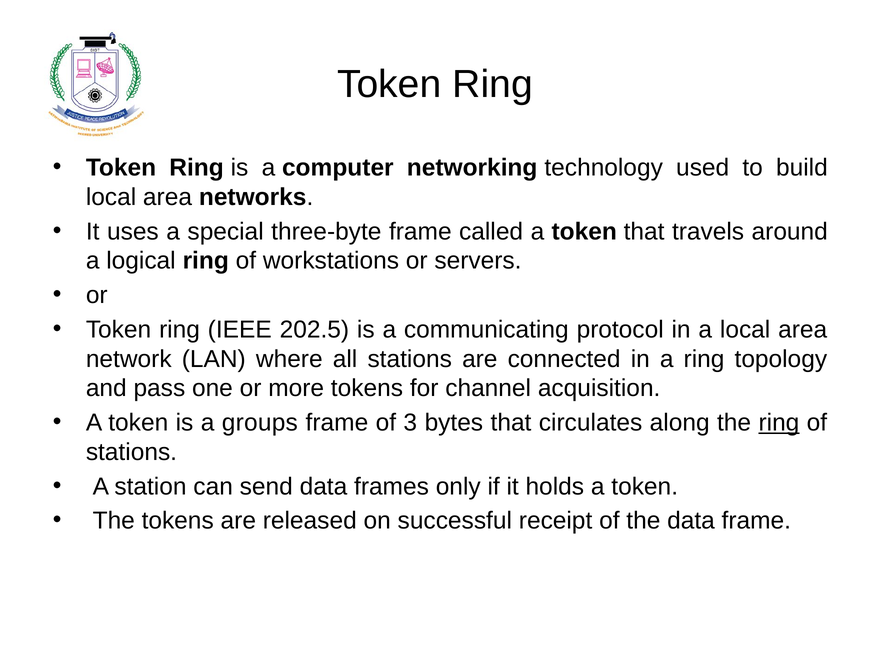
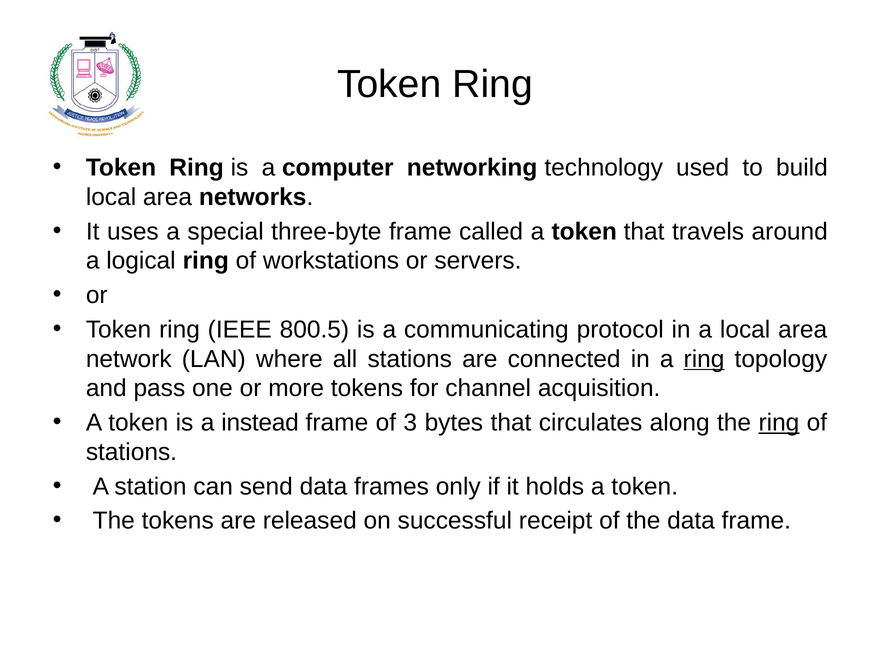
202.5: 202.5 -> 800.5 (314, 329)
ring underline: none -> present (704, 359)
groups: groups -> instead (260, 423)
